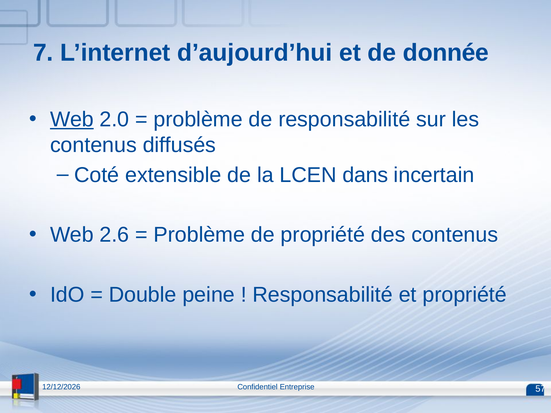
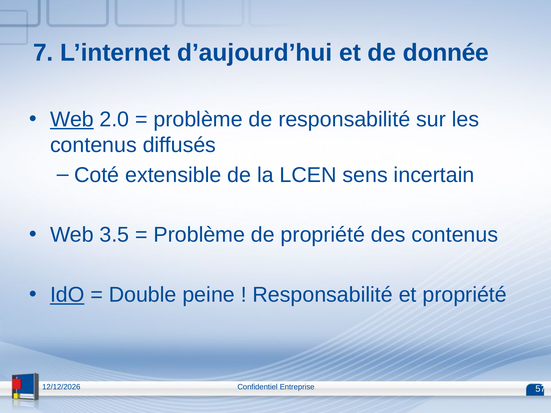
dans: dans -> sens (365, 175)
2.6: 2.6 -> 3.5 (114, 235)
IdO underline: none -> present (67, 295)
